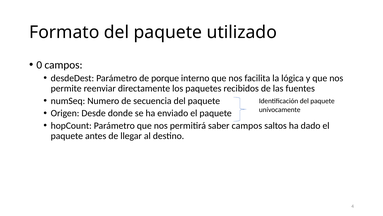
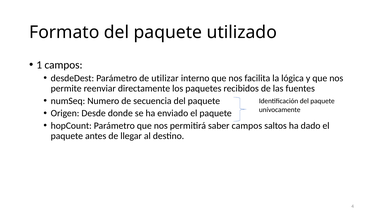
0: 0 -> 1 (39, 65)
porque: porque -> utilizar (165, 78)
